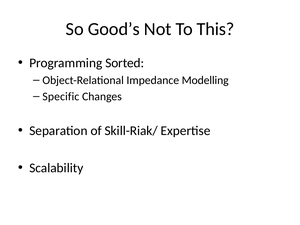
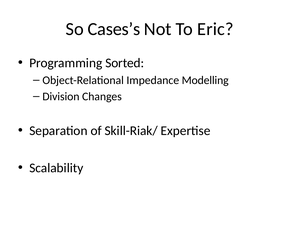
Good’s: Good’s -> Cases’s (114, 29)
This: This -> Eric (215, 29)
Specific: Specific -> Division (61, 97)
